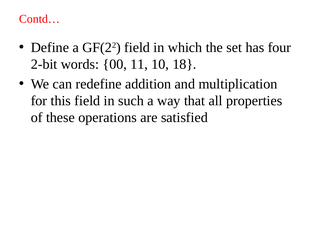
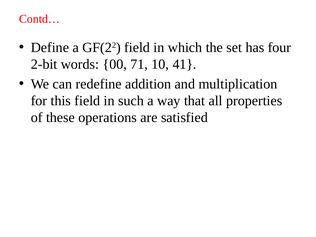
11: 11 -> 71 (139, 64)
18: 18 -> 41 (184, 64)
